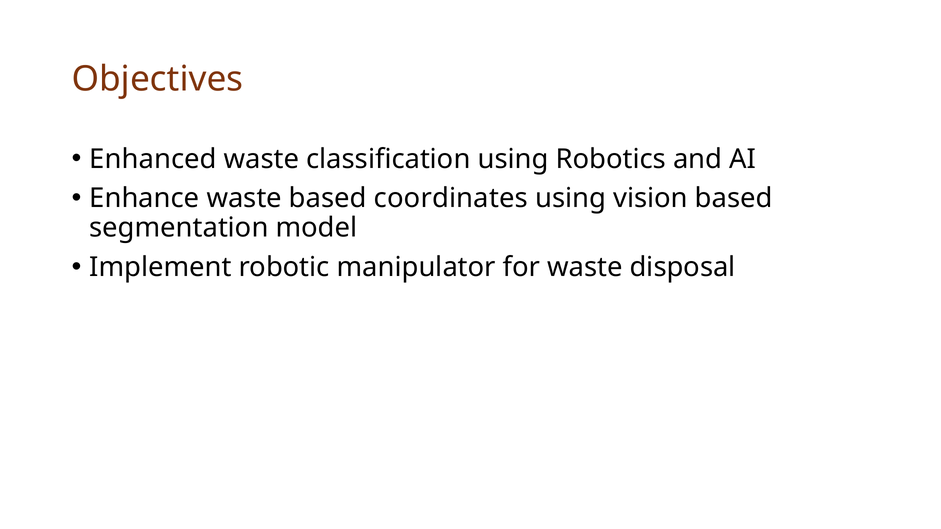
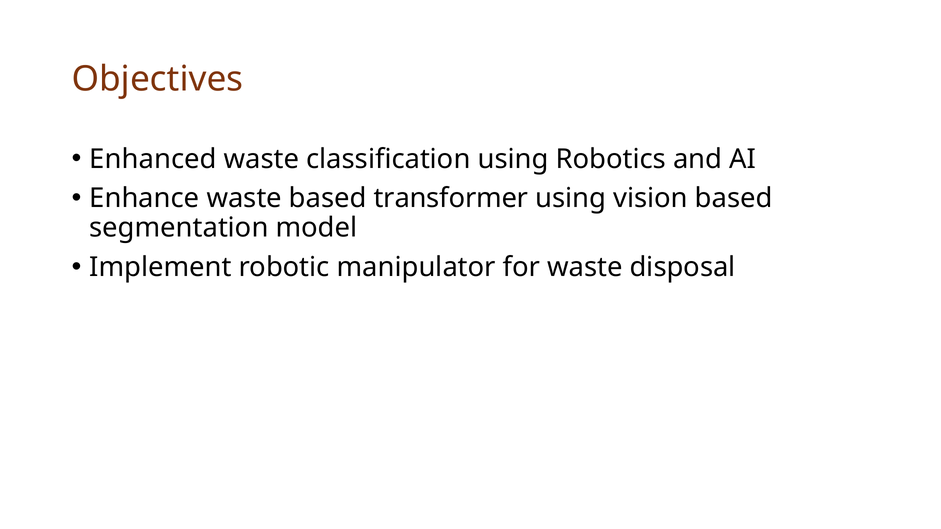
coordinates: coordinates -> transformer (451, 198)
